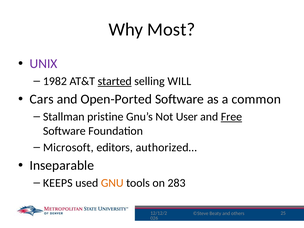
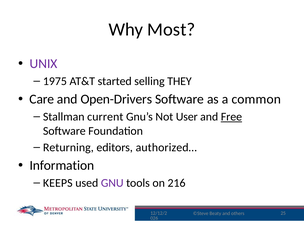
1982: 1982 -> 1975 (55, 81)
started underline: present -> none (115, 81)
WILL: WILL -> THEY (179, 81)
Cars: Cars -> Care (42, 99)
Open-Ported: Open-Ported -> Open-Drivers (116, 99)
pristine: pristine -> current (105, 117)
Microsoft: Microsoft -> Returning (68, 147)
Inseparable: Inseparable -> Information (62, 166)
GNU colour: orange -> purple (112, 183)
283: 283 -> 216 (177, 183)
